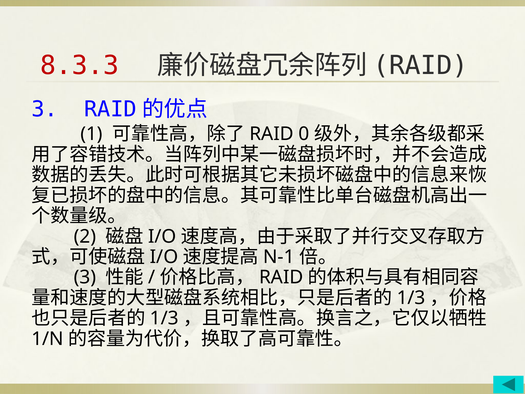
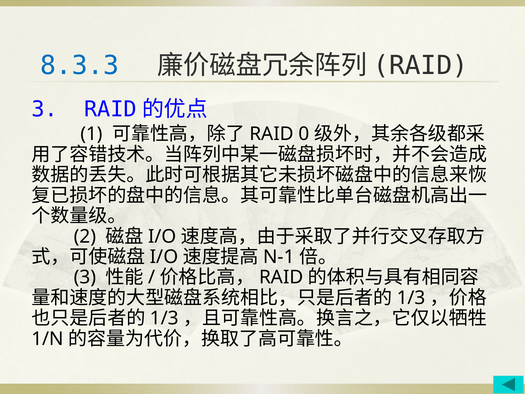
8.3.3 colour: red -> blue (80, 65)
